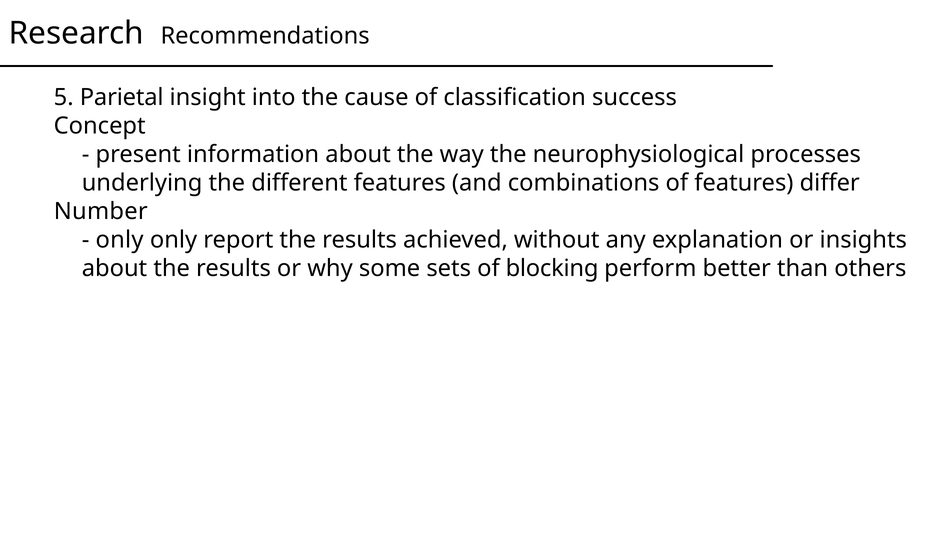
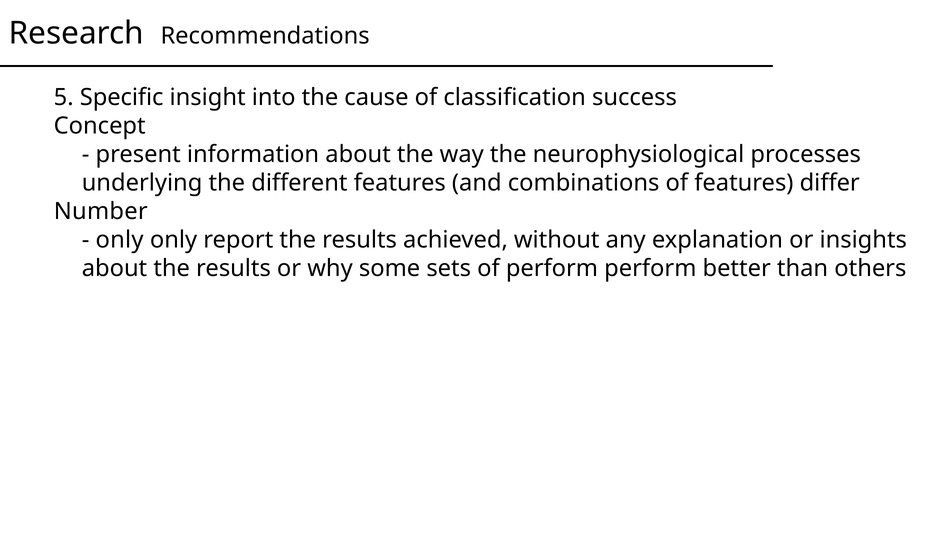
Parietal: Parietal -> Specific (122, 98)
of blocking: blocking -> perform (552, 268)
